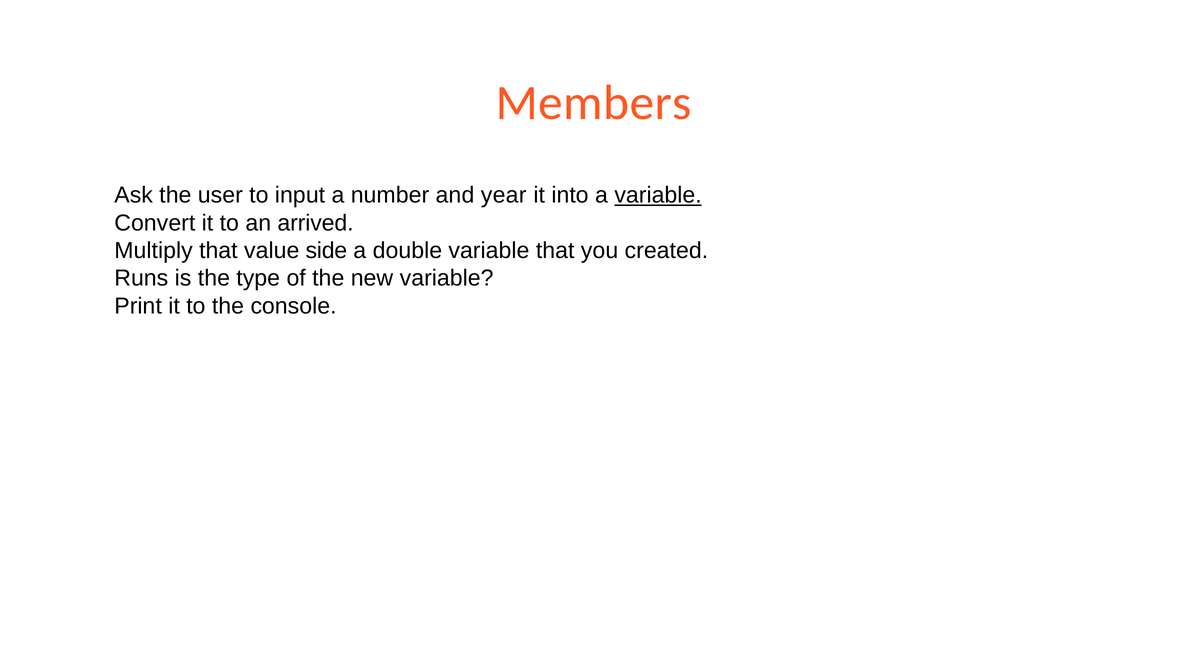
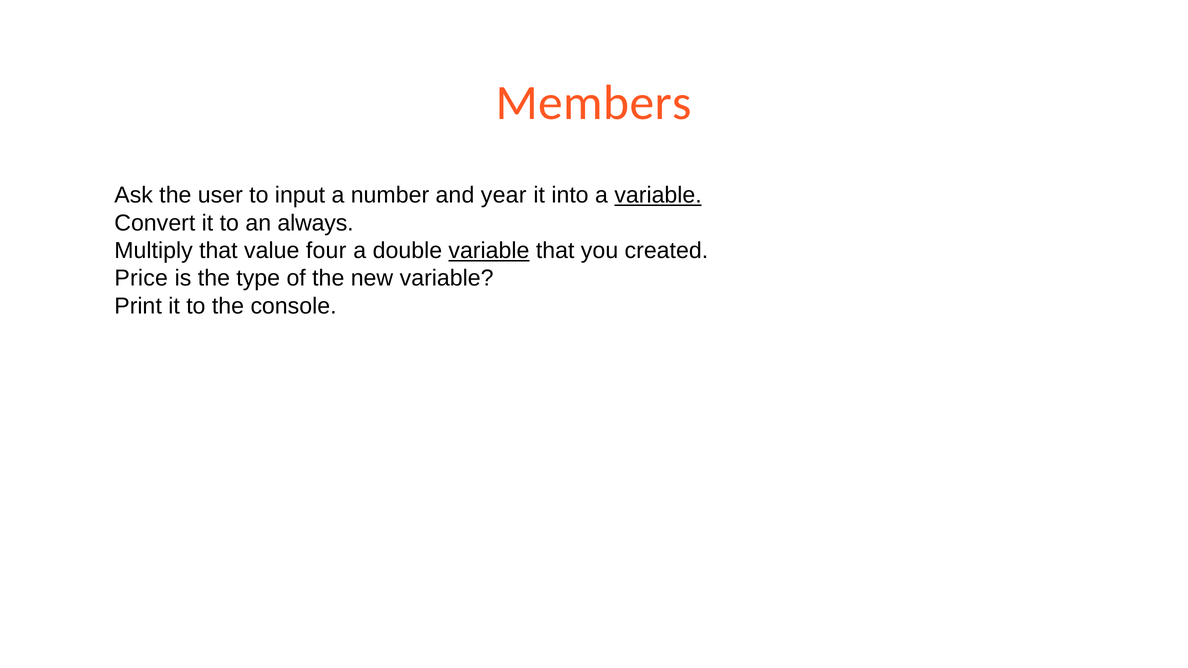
arrived: arrived -> always (316, 223)
side: side -> four (326, 251)
variable underline: none -> present (489, 251)
Runs: Runs -> Price (141, 278)
